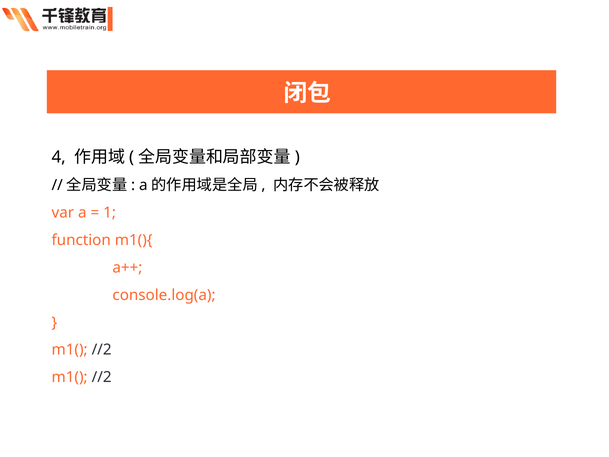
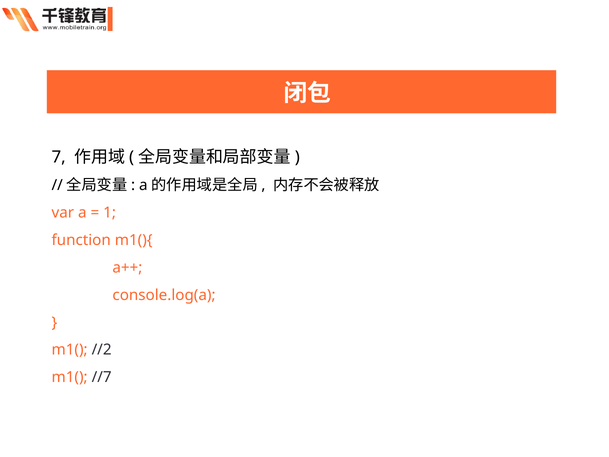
4: 4 -> 7 (59, 157)
//2: //2 -> //7 (102, 377)
